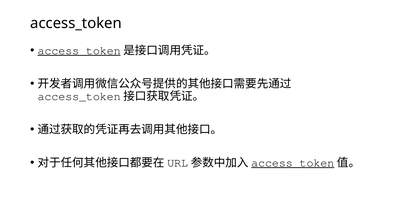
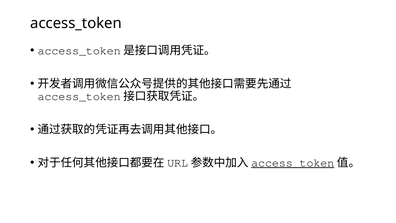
access_token underline: present -> none (79, 50)
